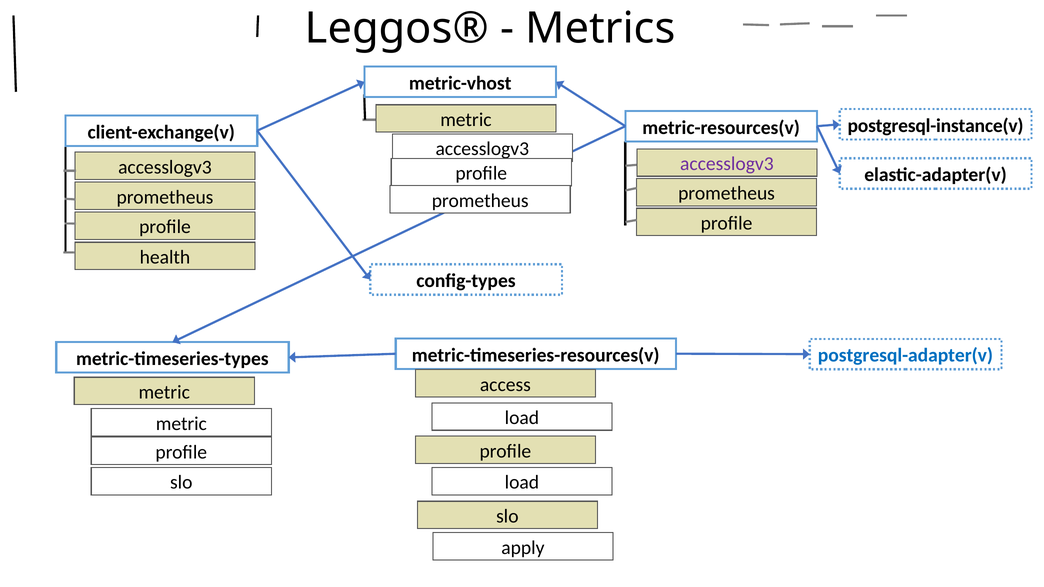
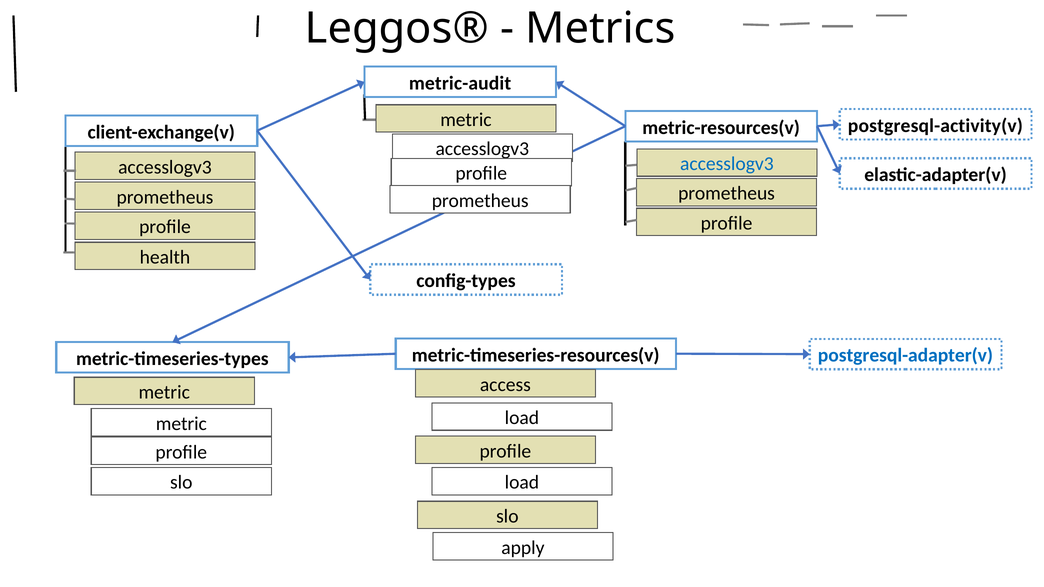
metric-vhost: metric-vhost -> metric-audit (460, 83)
postgresql-instance(v: postgresql-instance(v -> postgresql-activity(v (935, 126)
accesslogv3 colour: purple -> blue (727, 164)
